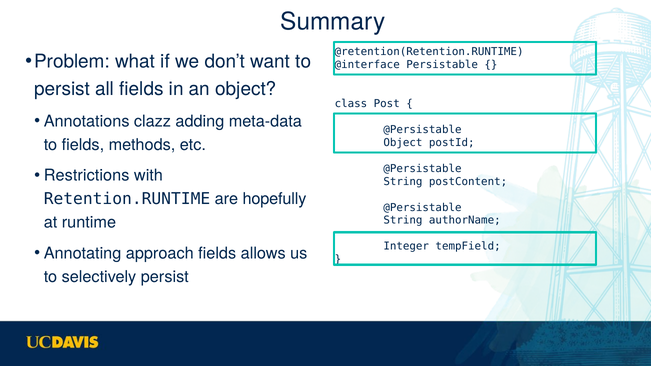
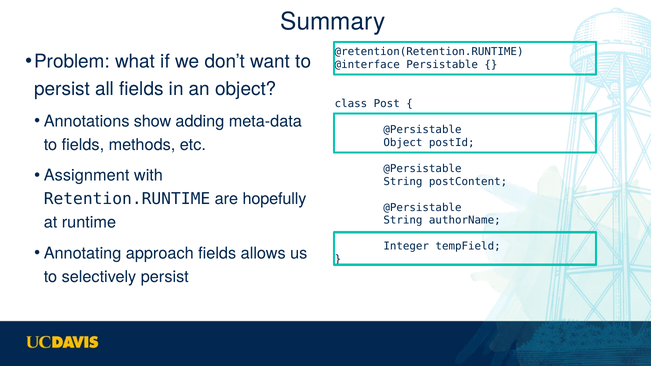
clazz: clazz -> show (153, 121)
Restrictions: Restrictions -> Assignment (87, 176)
